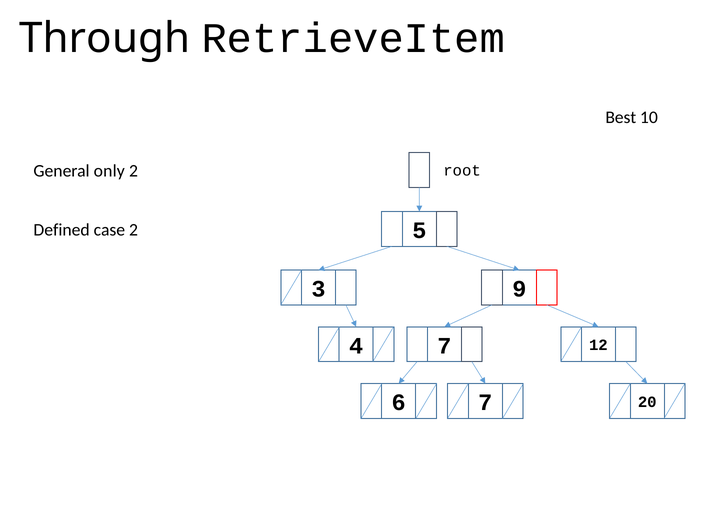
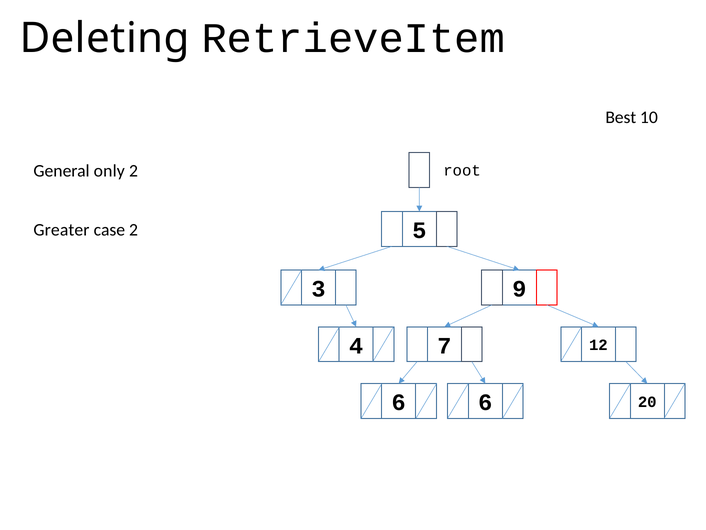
Through: Through -> Deleting (105, 39)
Defined: Defined -> Greater (62, 230)
6 7: 7 -> 6 (485, 402)
